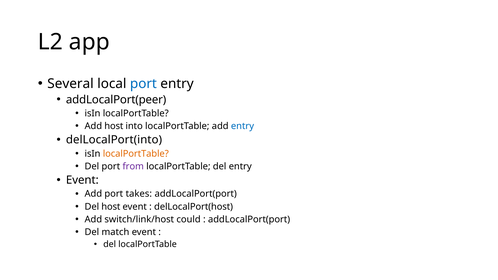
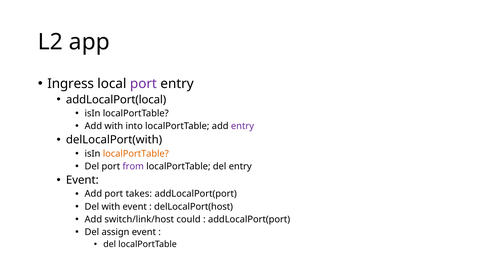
Several: Several -> Ingress (71, 84)
port colour: blue -> purple (143, 84)
addLocalPort(peer: addLocalPort(peer -> addLocalPort(local (116, 100)
Add host: host -> with (114, 126)
entry colour: blue -> purple (242, 126)
delLocalPort(into: delLocalPort(into -> delLocalPort(with (114, 140)
Del host: host -> with (111, 207)
match: match -> assign (115, 232)
